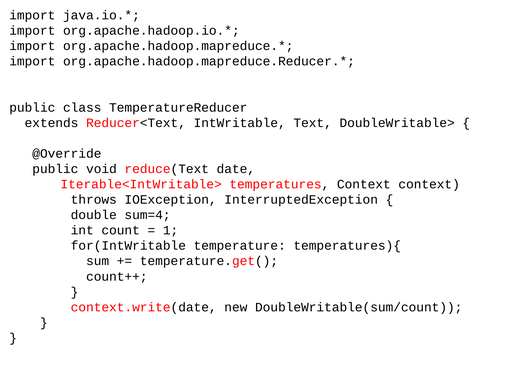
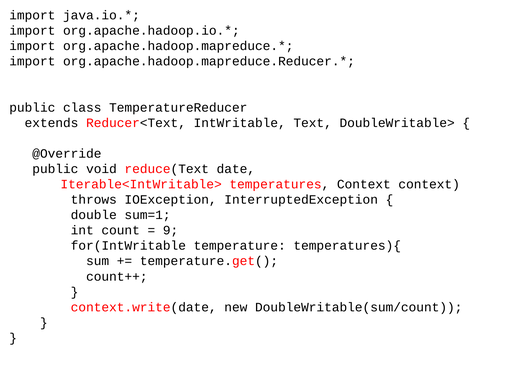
sum=4: sum=4 -> sum=1 (148, 215)
1: 1 -> 9 (171, 230)
